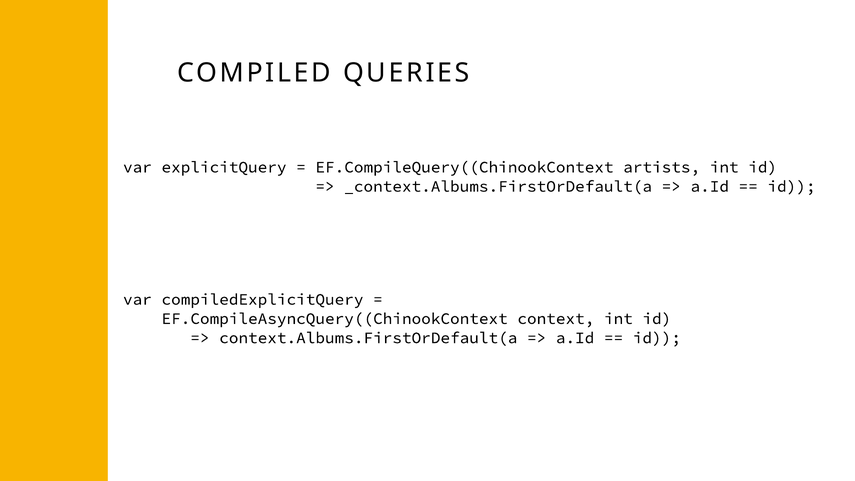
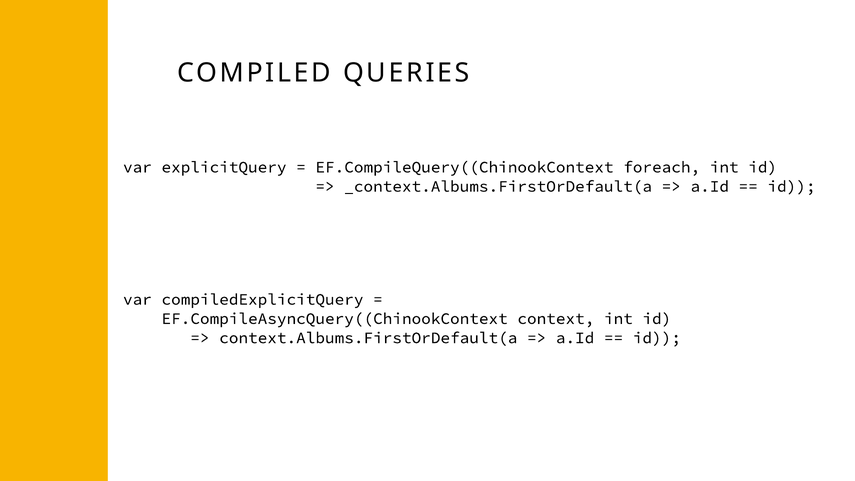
artists: artists -> foreach (662, 167)
